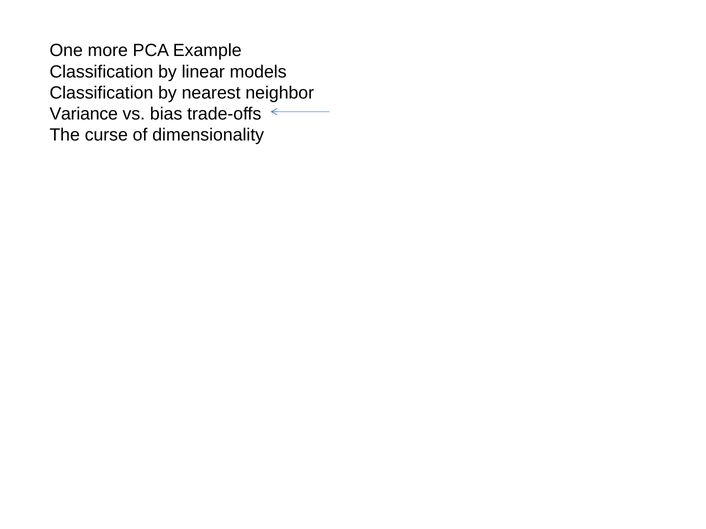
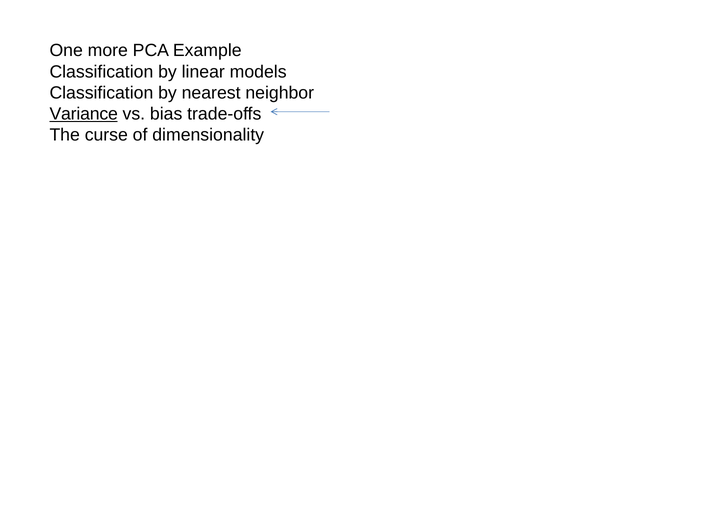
Variance underline: none -> present (84, 114)
